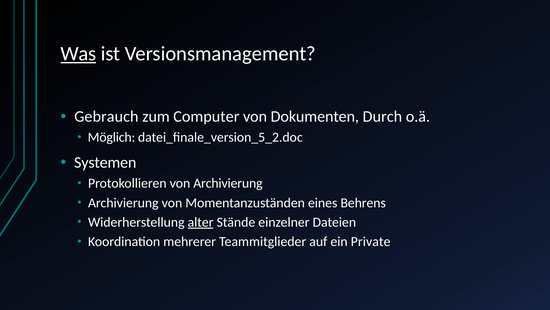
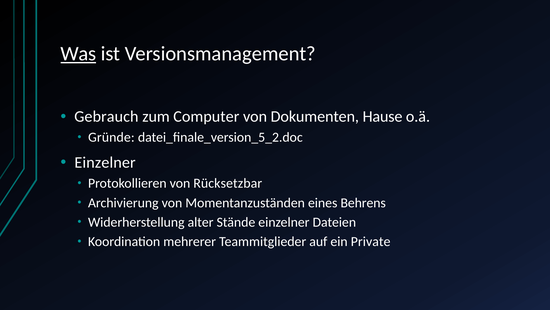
Durch: Durch -> Hause (383, 116)
Möglich: Möglich -> Gründe (111, 137)
Systemen: Systemen -> Einzelner (105, 162)
von Archivierung: Archivierung -> Rücksetzbar (228, 183)
alter underline: present -> none (201, 222)
